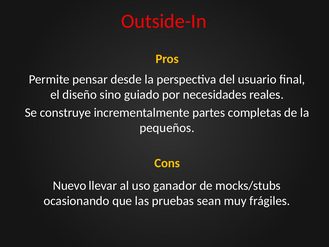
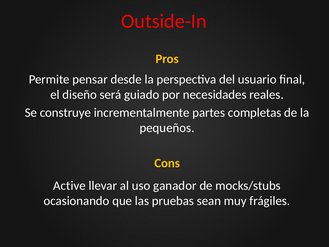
sino: sino -> será (111, 95)
Nuevo: Nuevo -> Active (69, 185)
